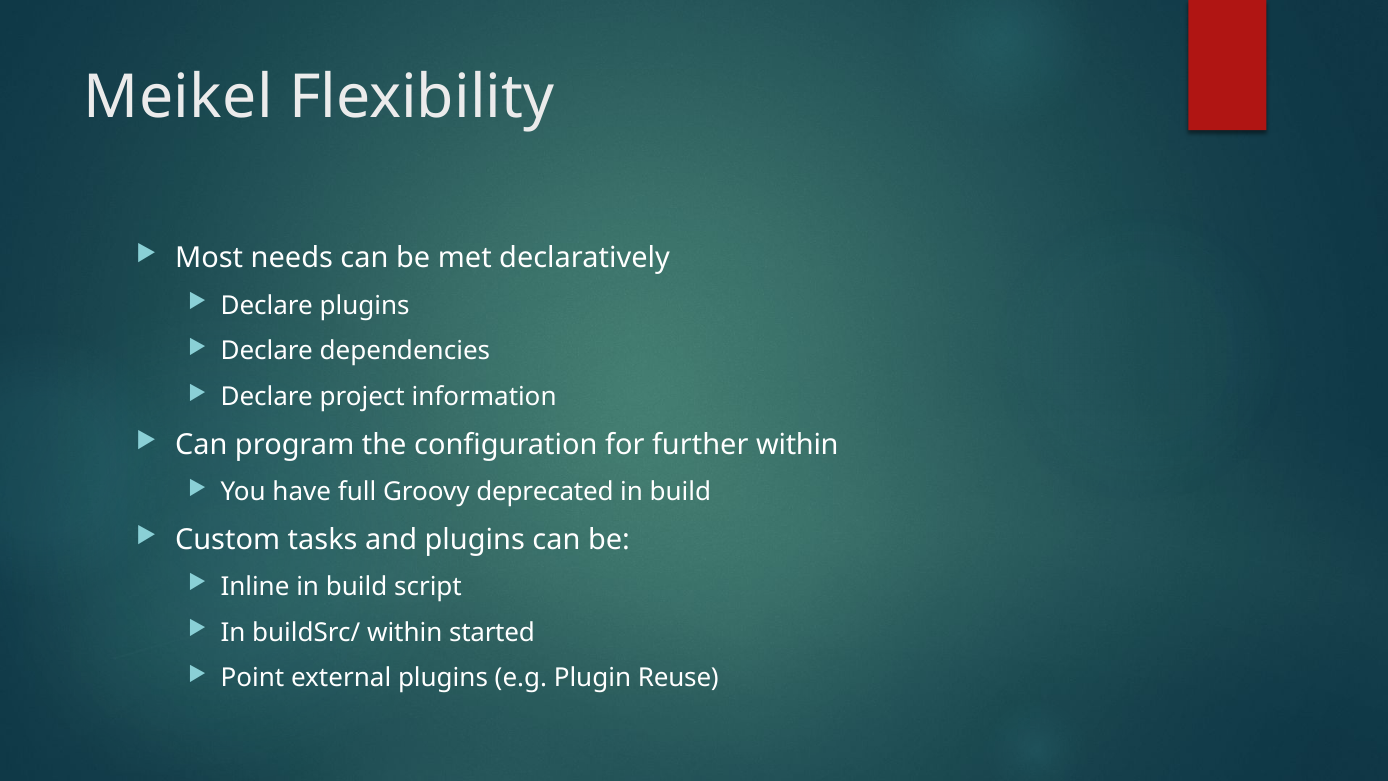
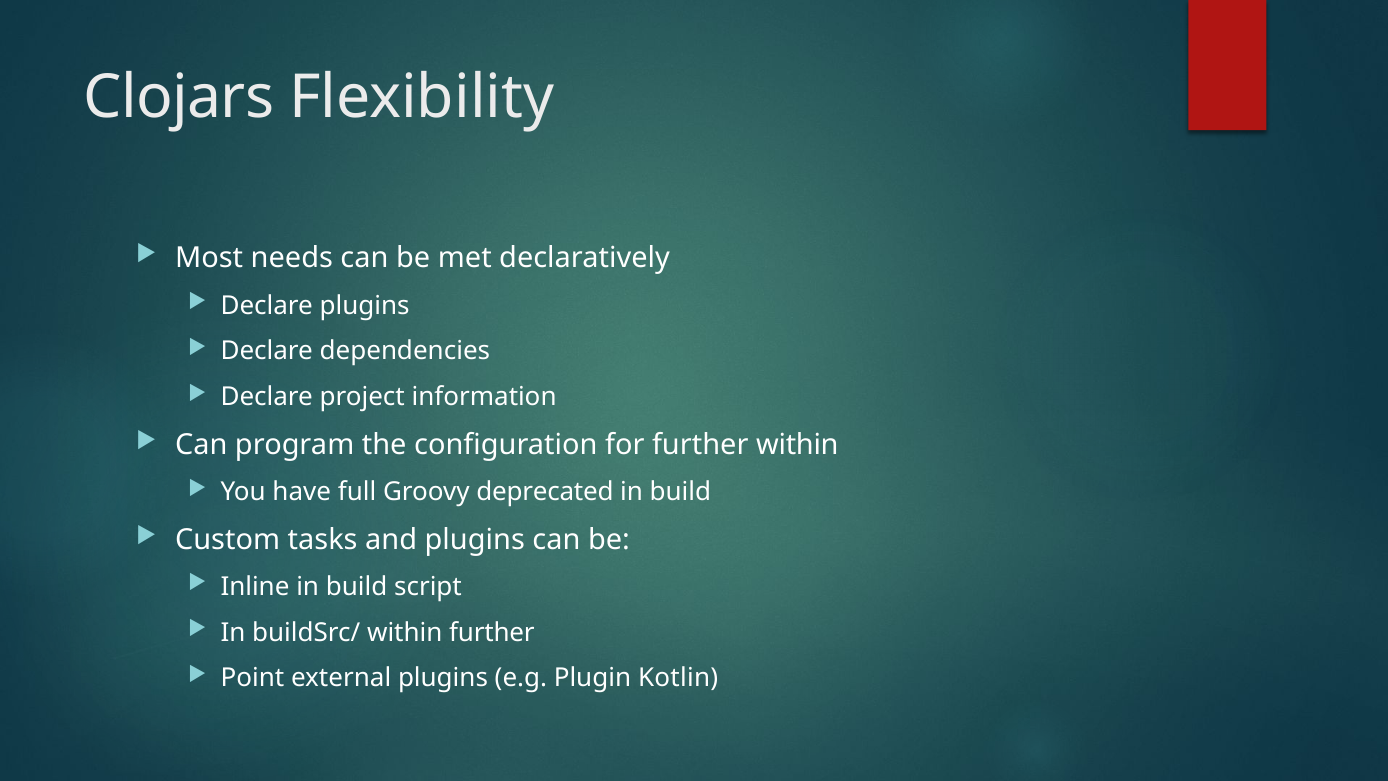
Meikel: Meikel -> Clojars (179, 97)
within started: started -> further (492, 632)
Reuse: Reuse -> Kotlin (678, 678)
